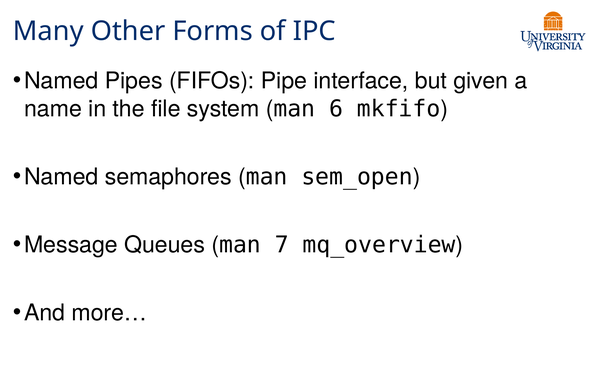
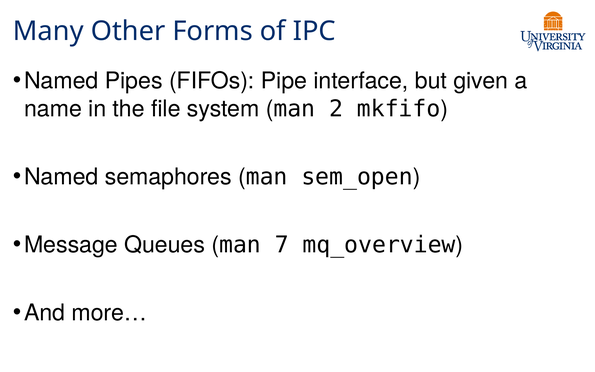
6: 6 -> 2 (336, 109)
